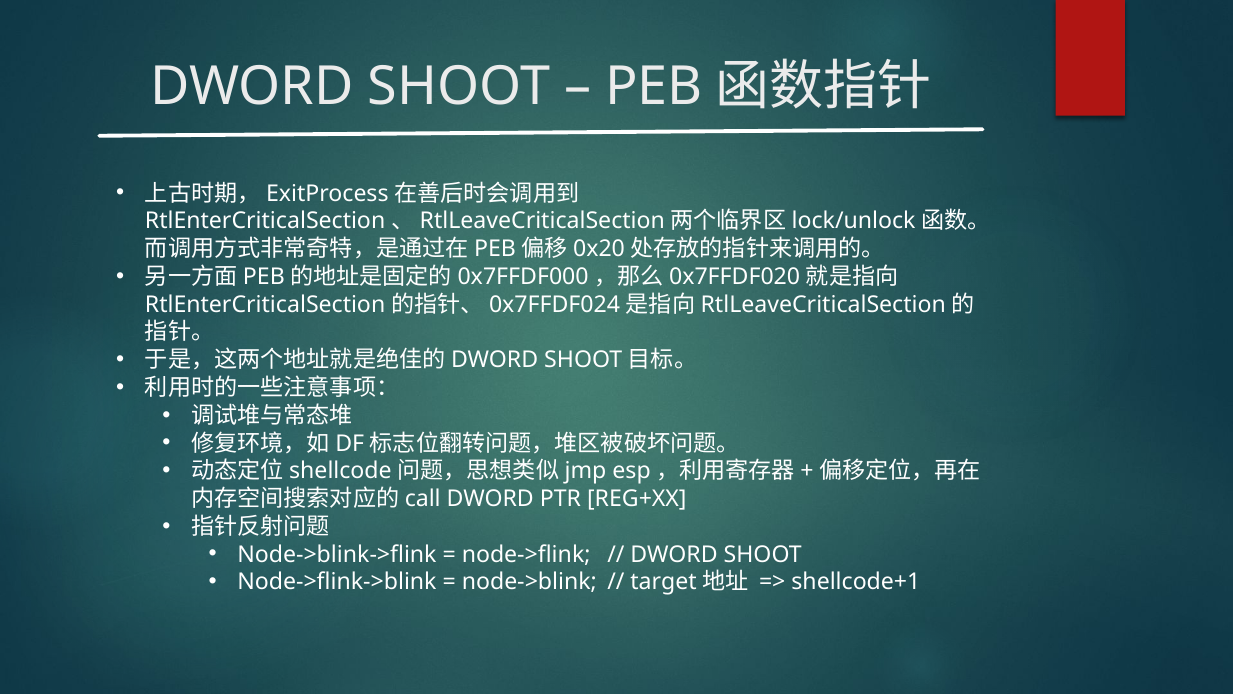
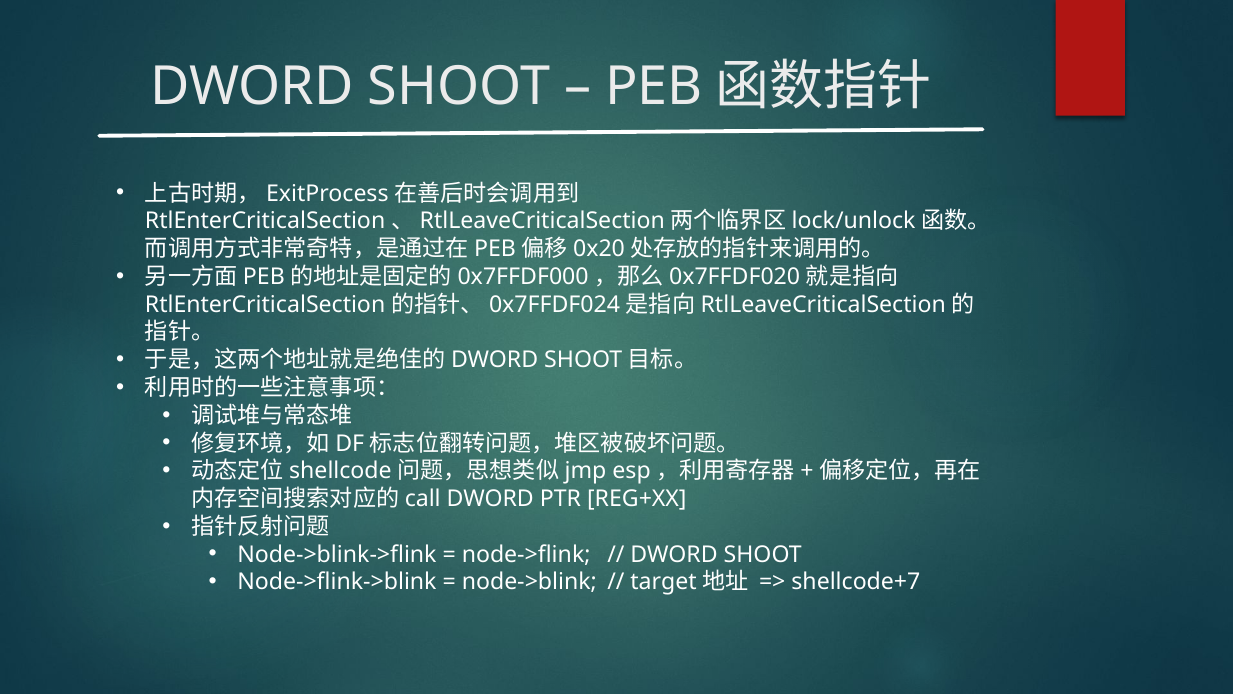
shellcode+1: shellcode+1 -> shellcode+7 (856, 582)
